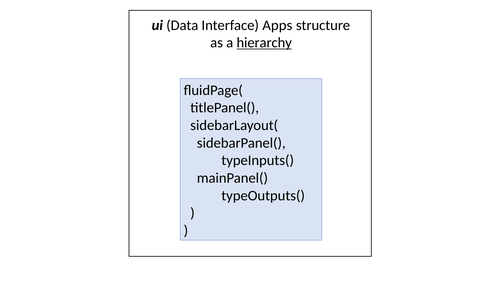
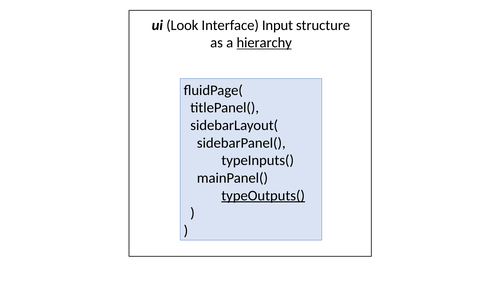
Data: Data -> Look (182, 25)
Apps: Apps -> Input (277, 25)
typeOutputs( underline: none -> present (263, 196)
